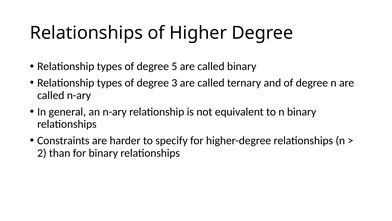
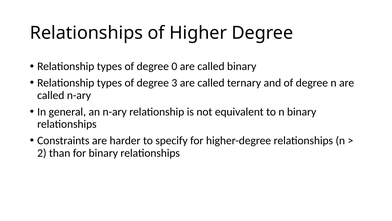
5: 5 -> 0 (174, 66)
